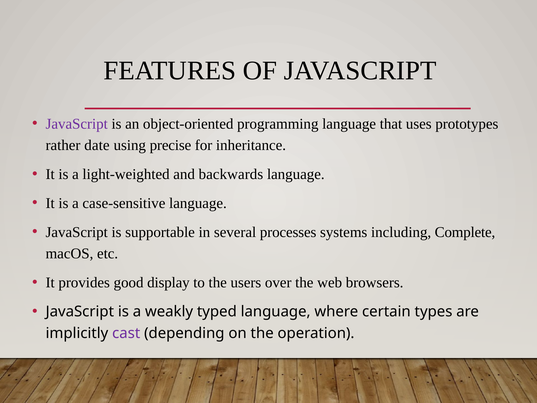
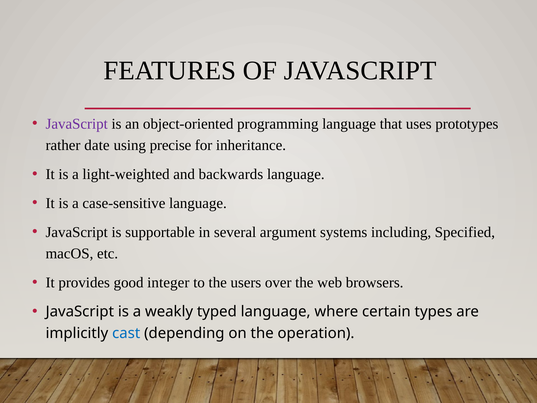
processes: processes -> argument (288, 232)
Complete: Complete -> Specified (465, 232)
display: display -> integer (168, 283)
cast colour: purple -> blue (126, 333)
